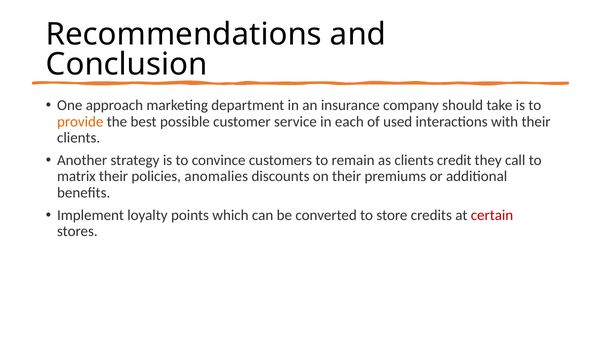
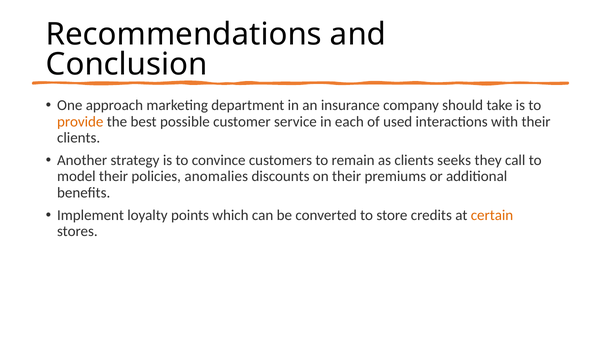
credit: credit -> seeks (454, 160)
matrix: matrix -> model (76, 177)
certain colour: red -> orange (492, 215)
